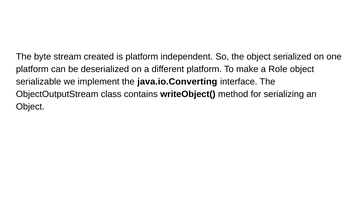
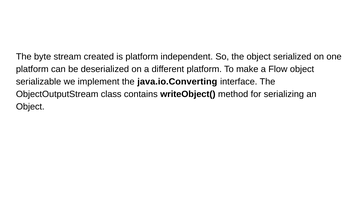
Role: Role -> Flow (278, 69)
